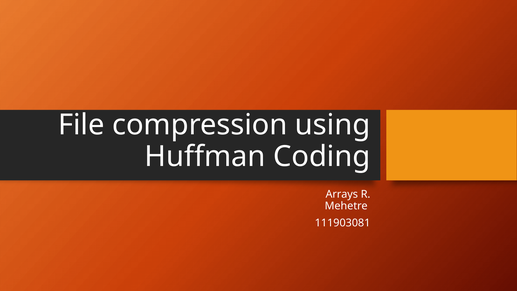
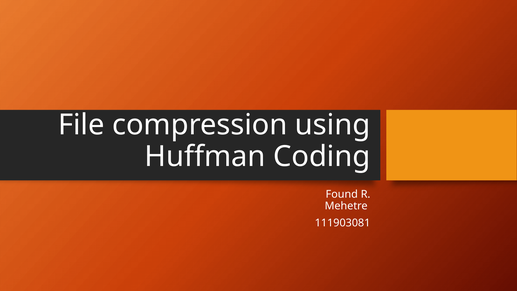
Arrays: Arrays -> Found (342, 194)
